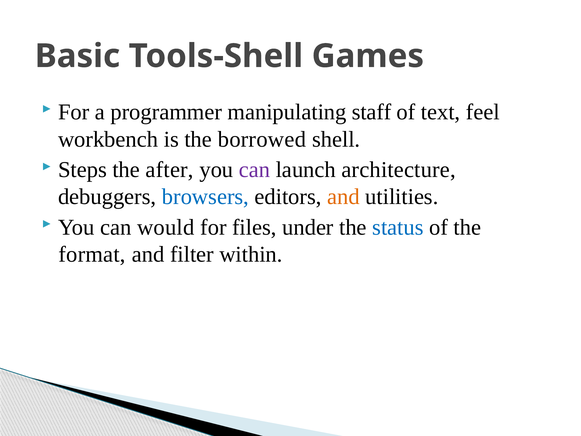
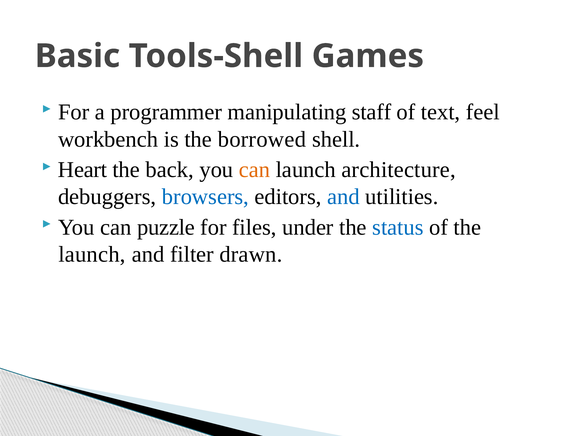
Steps: Steps -> Heart (83, 170)
after: after -> back (170, 170)
can colour: purple -> orange (255, 170)
and colour: orange -> blue (343, 197)
would: would -> puzzle (166, 227)
format: format -> launch (92, 254)
within: within -> drawn (251, 254)
